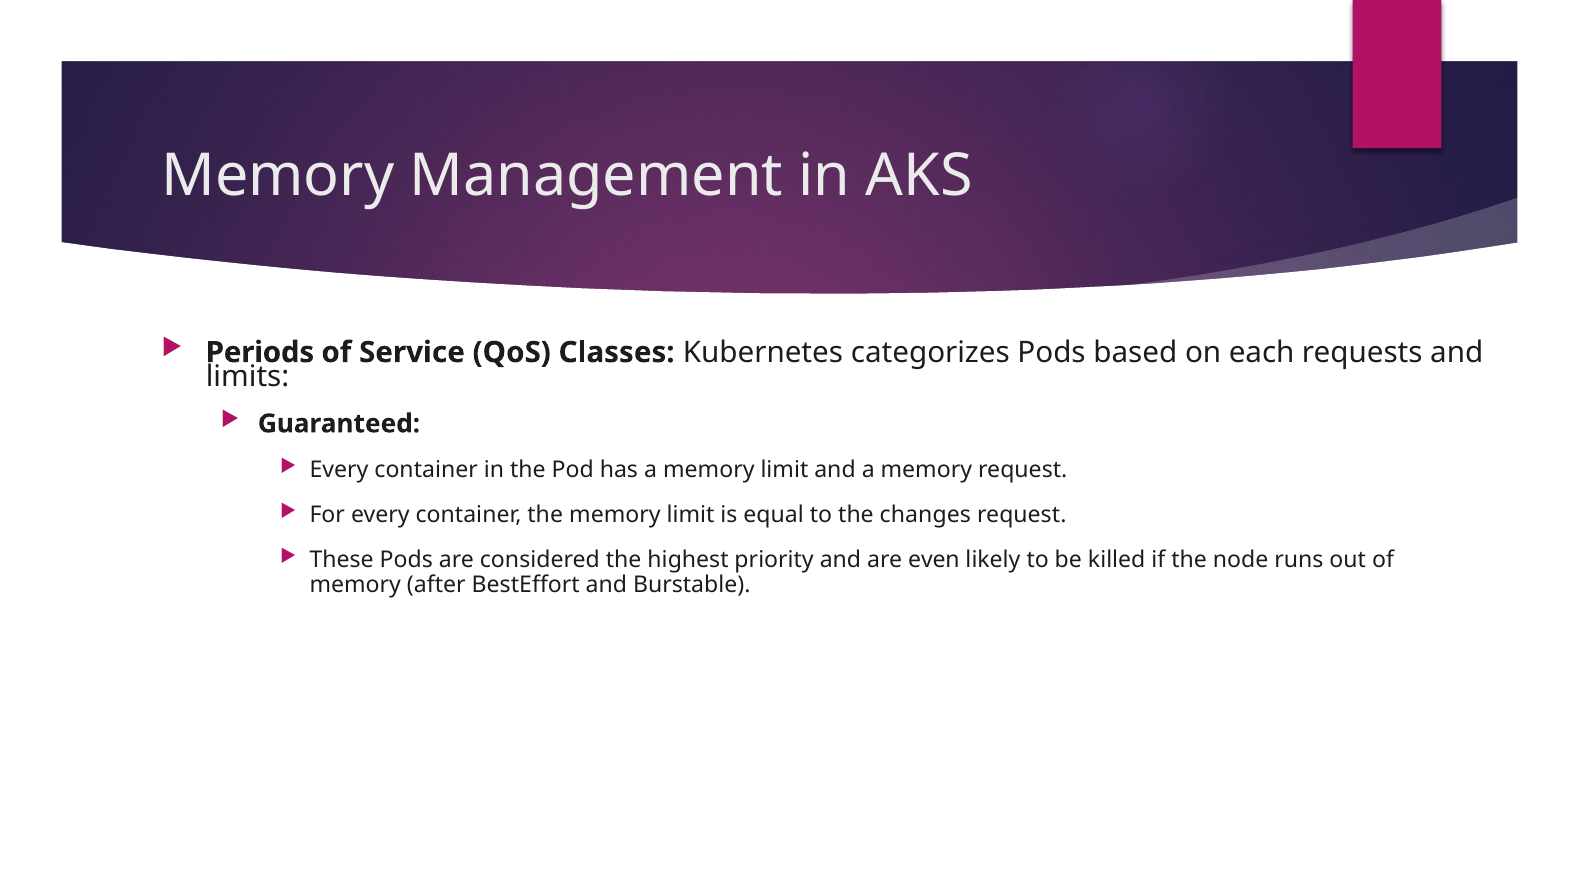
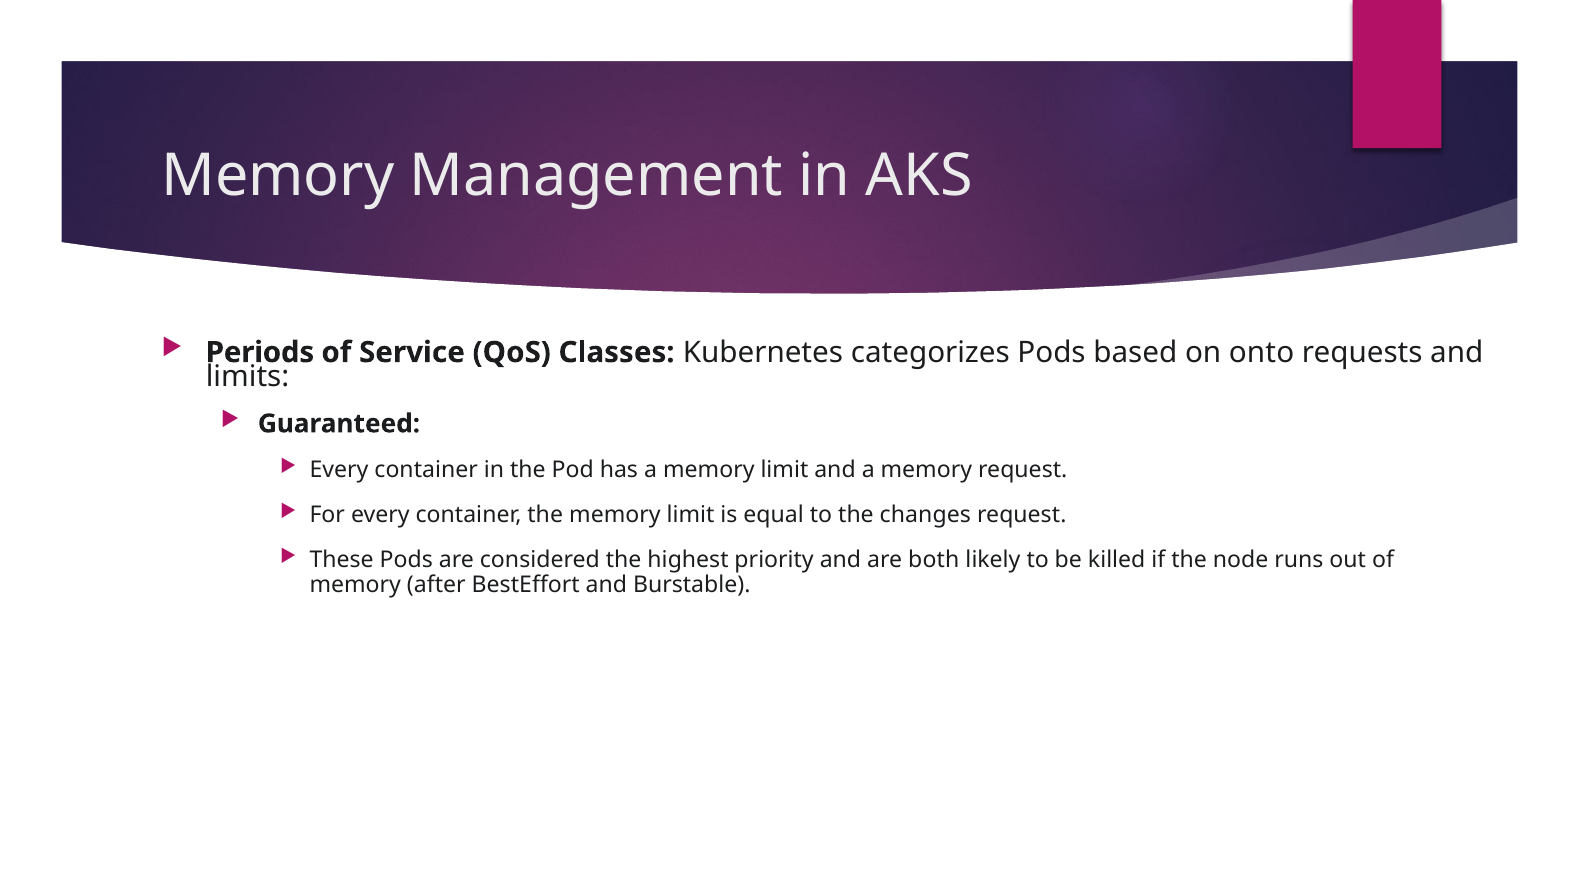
each: each -> onto (1262, 352)
even: even -> both (934, 560)
